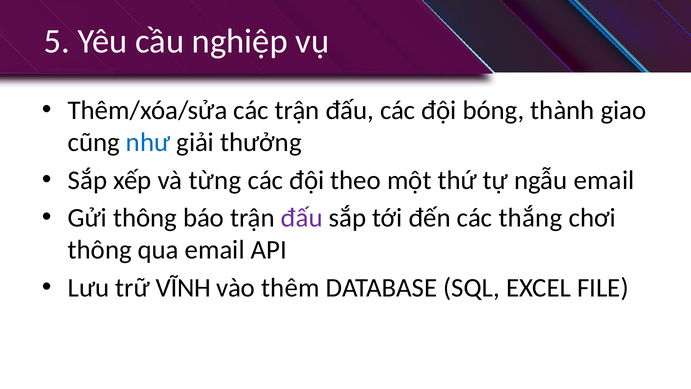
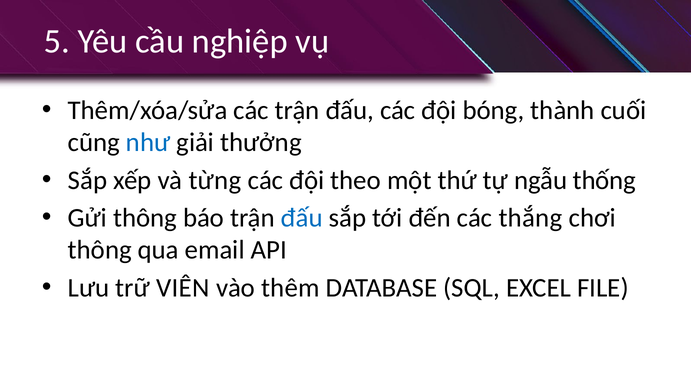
giao: giao -> cuối (623, 110)
ngẫu email: email -> thống (604, 180)
đấu colour: purple -> blue (302, 218)
VĨNH: VĨNH -> VIÊN (183, 288)
